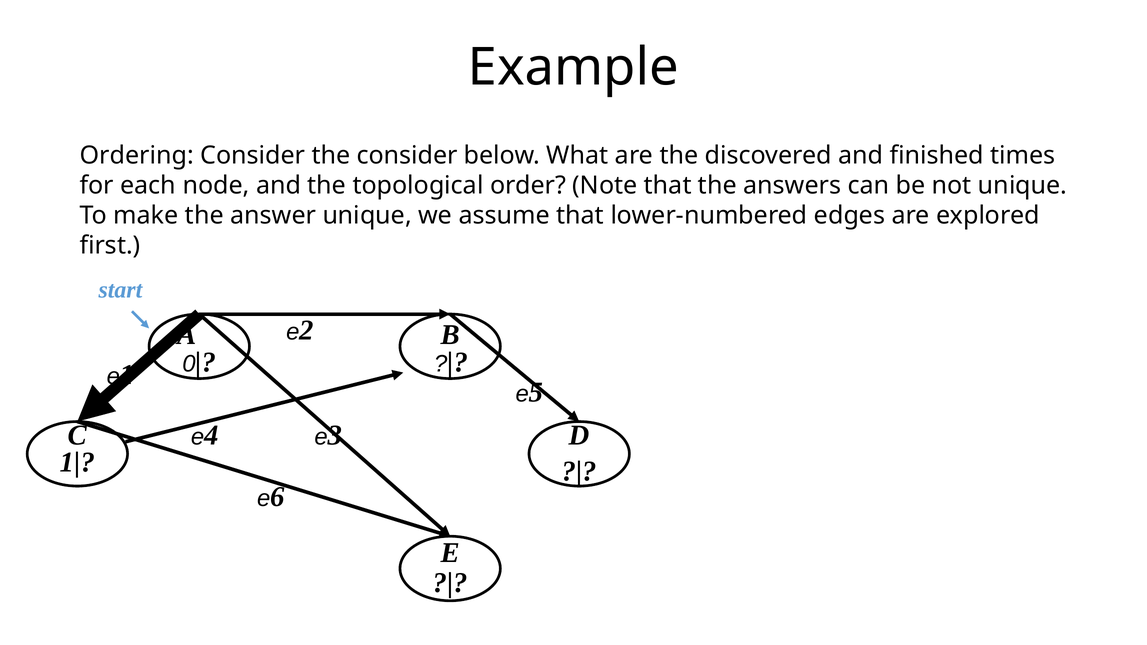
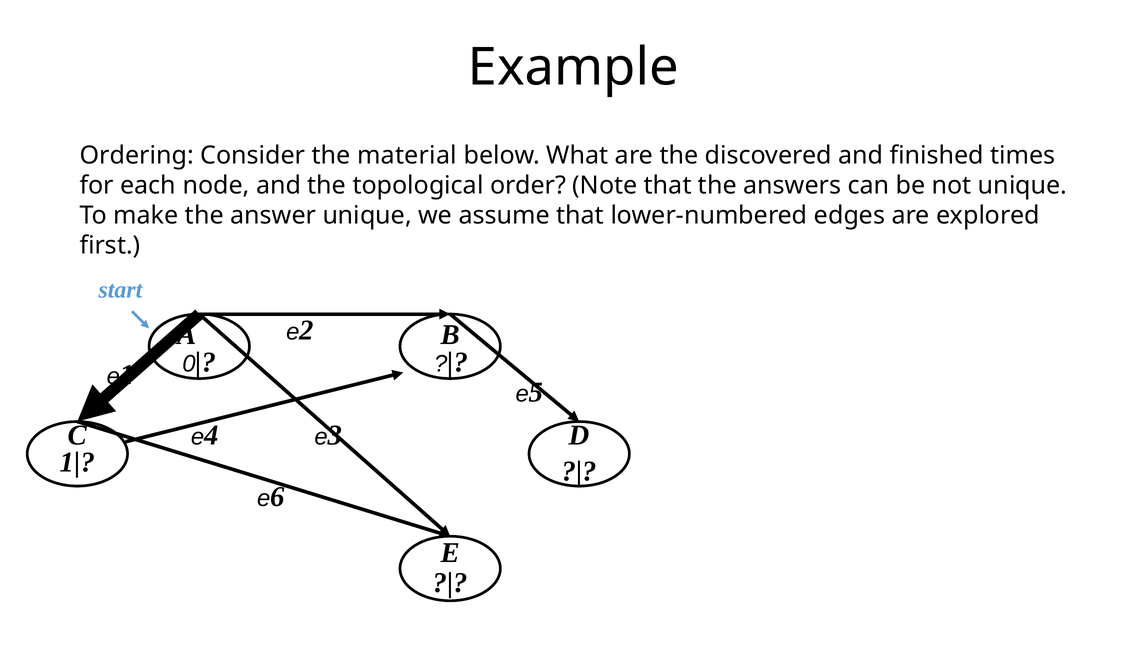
the consider: consider -> material (407, 155)
